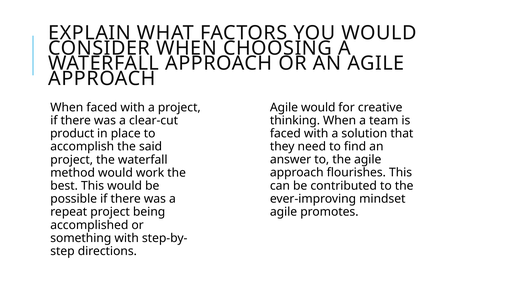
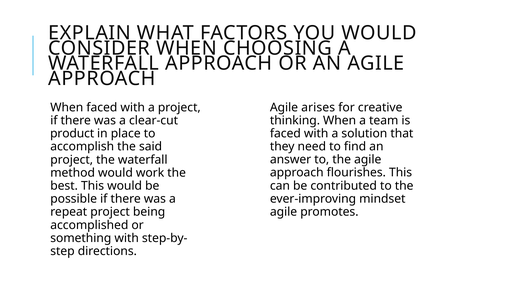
Agile would: would -> arises (318, 107)
